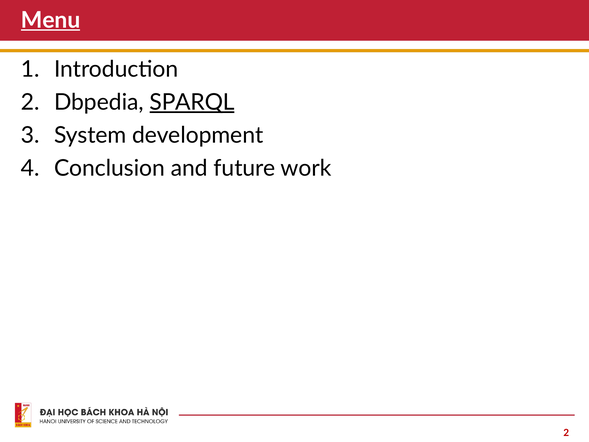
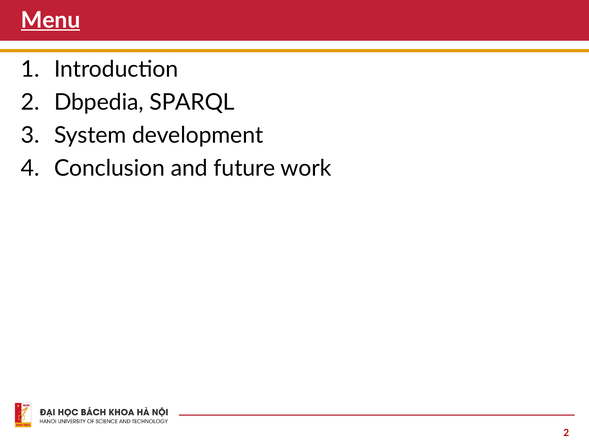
SPARQL underline: present -> none (192, 102)
